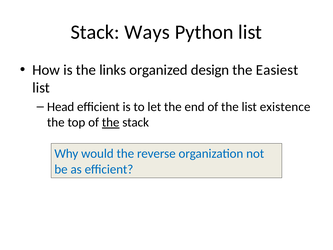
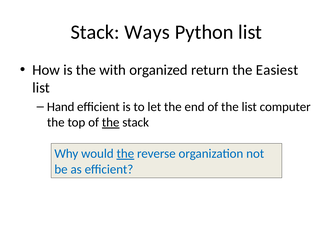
links: links -> with (113, 70)
design: design -> return (210, 70)
Head: Head -> Hand (61, 107)
existence: existence -> computer (285, 107)
the underline: none -> present (125, 154)
